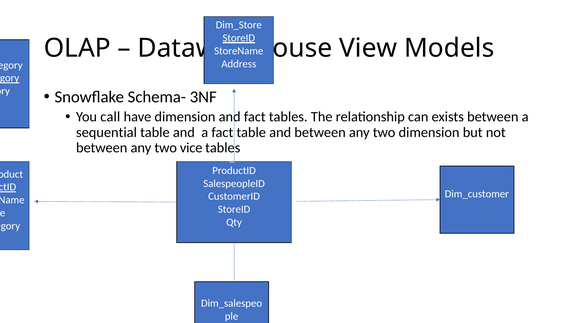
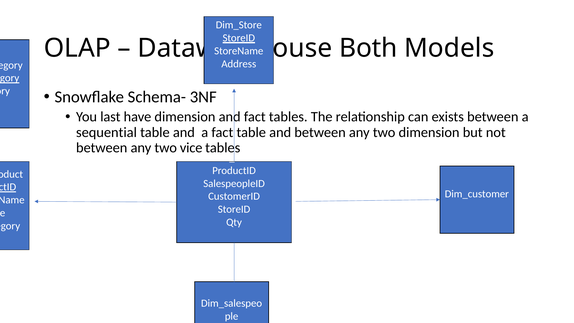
View: View -> Both (368, 48)
call: call -> last (110, 117)
